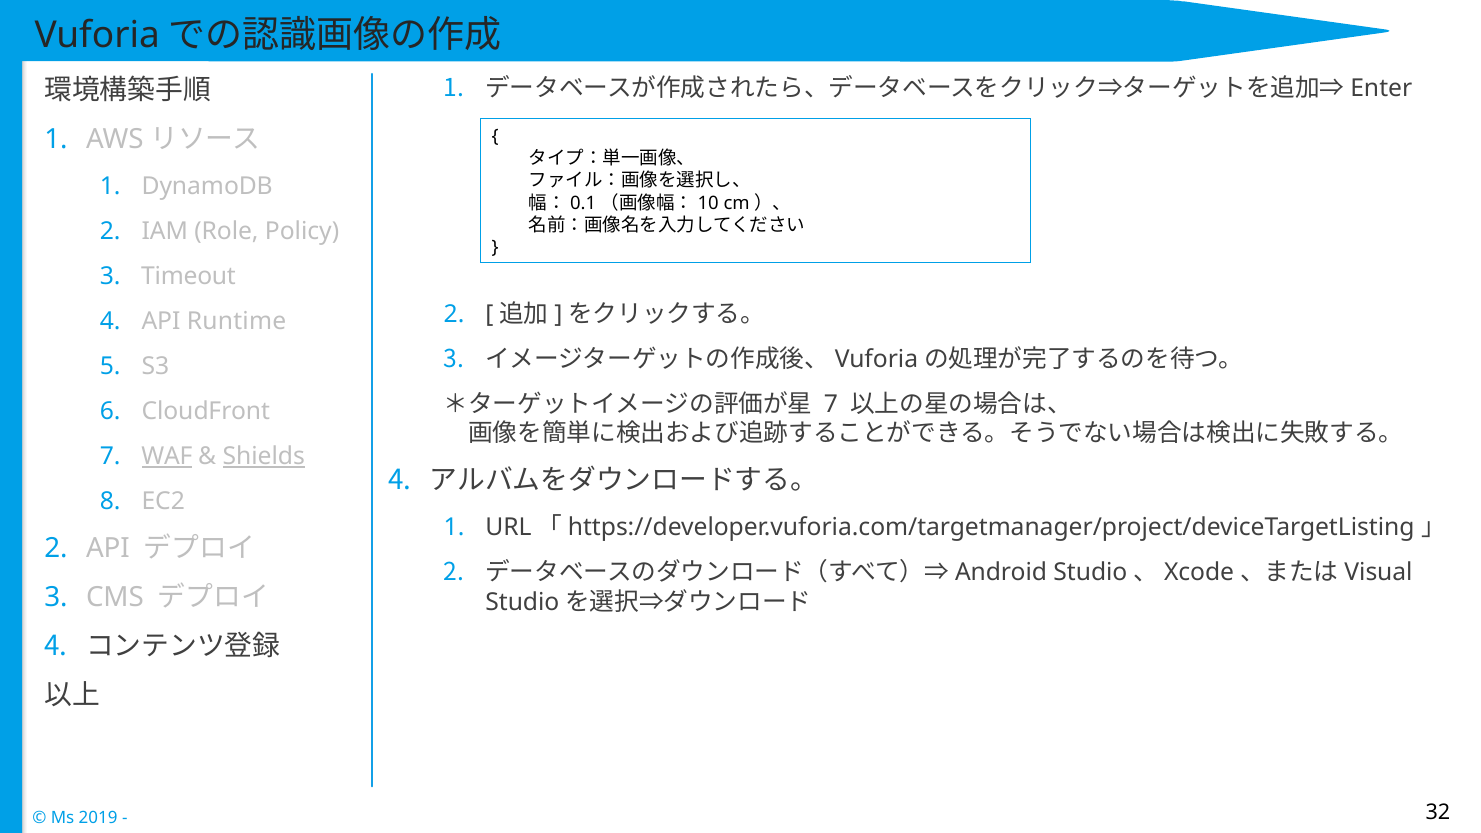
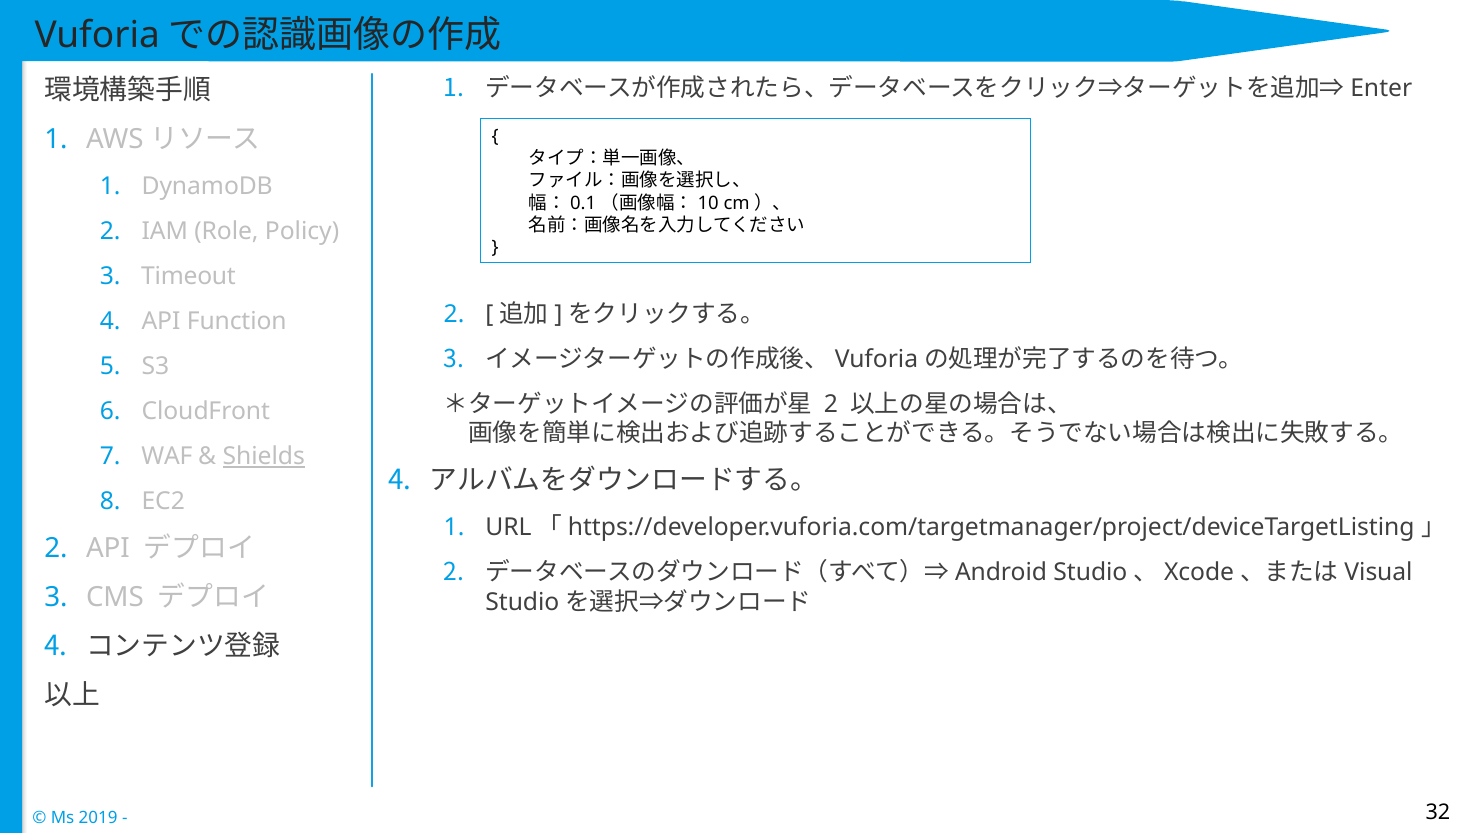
Runtime: Runtime -> Function (237, 321)
7: 7 -> 2 (831, 404)
WAF underline: present -> none (167, 456)
